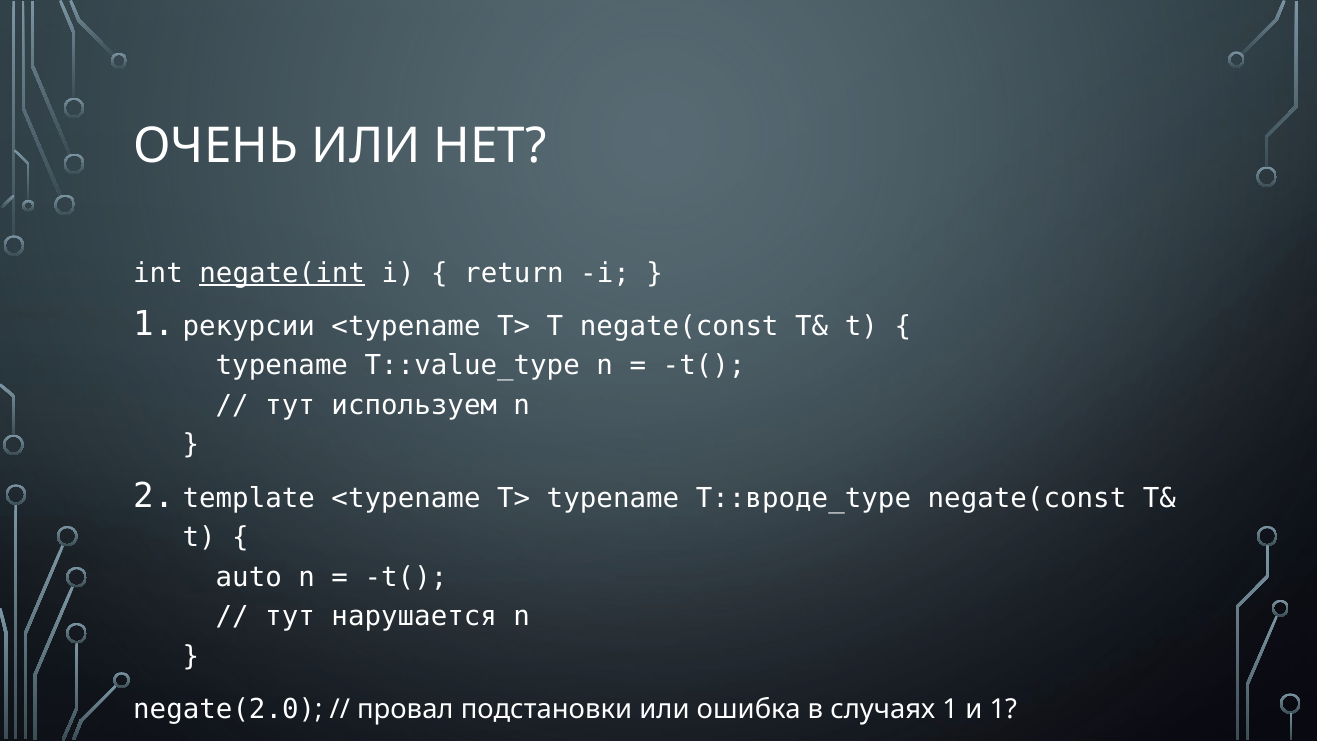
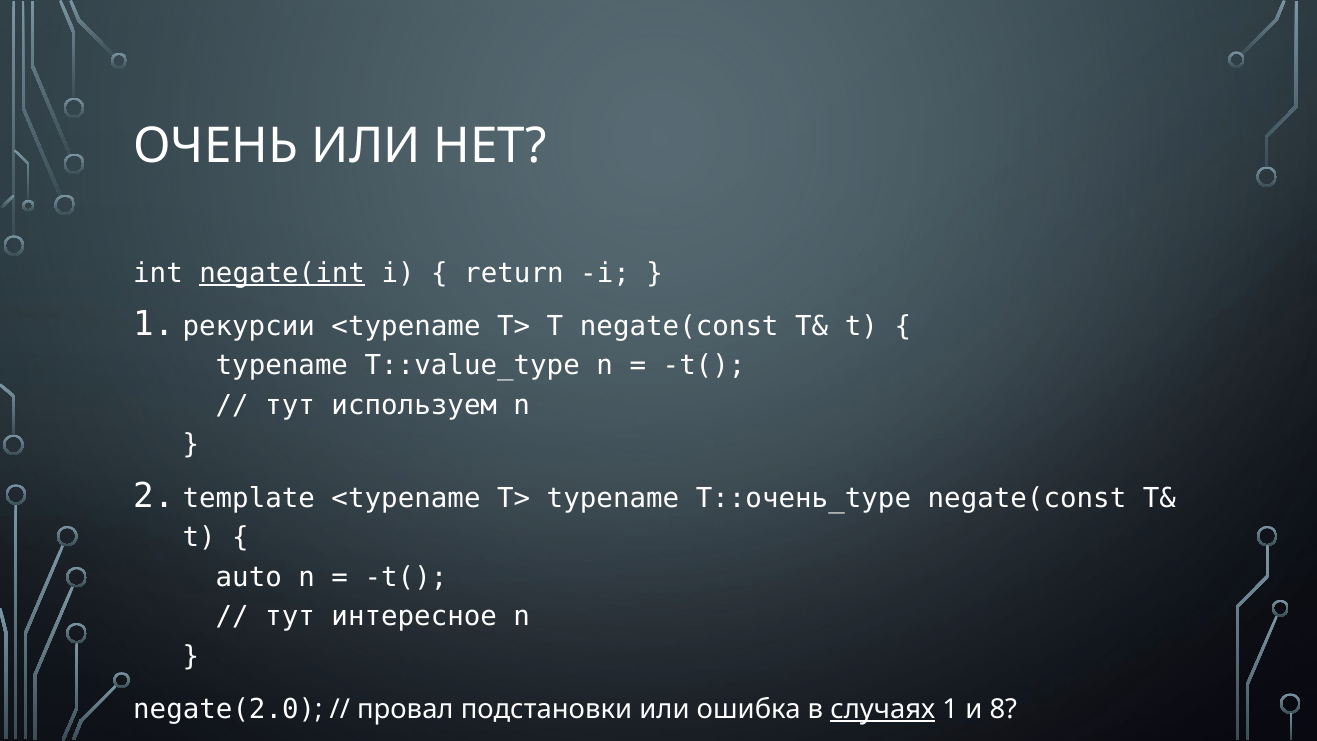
T::вроде_type: T::вроде_type -> T::очень_type (803, 498)
нарушается: нарушается -> интересное (414, 616)
случаях underline: none -> present (883, 709)
и 1: 1 -> 8 (1003, 709)
